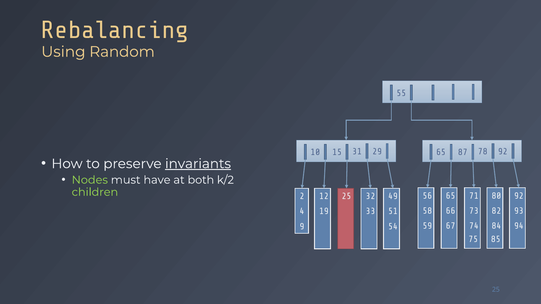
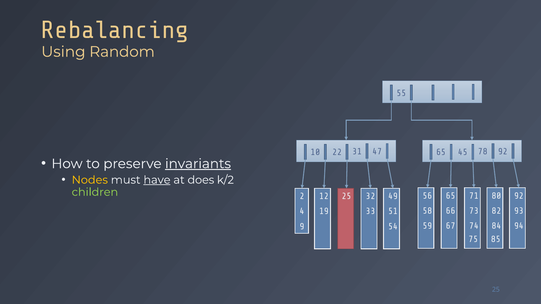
15: 15 -> 22 (337, 153)
29: 29 -> 47 (377, 152)
87: 87 -> 45 (463, 153)
Nodes colour: light green -> yellow (90, 180)
have underline: none -> present (157, 180)
both: both -> does (201, 180)
